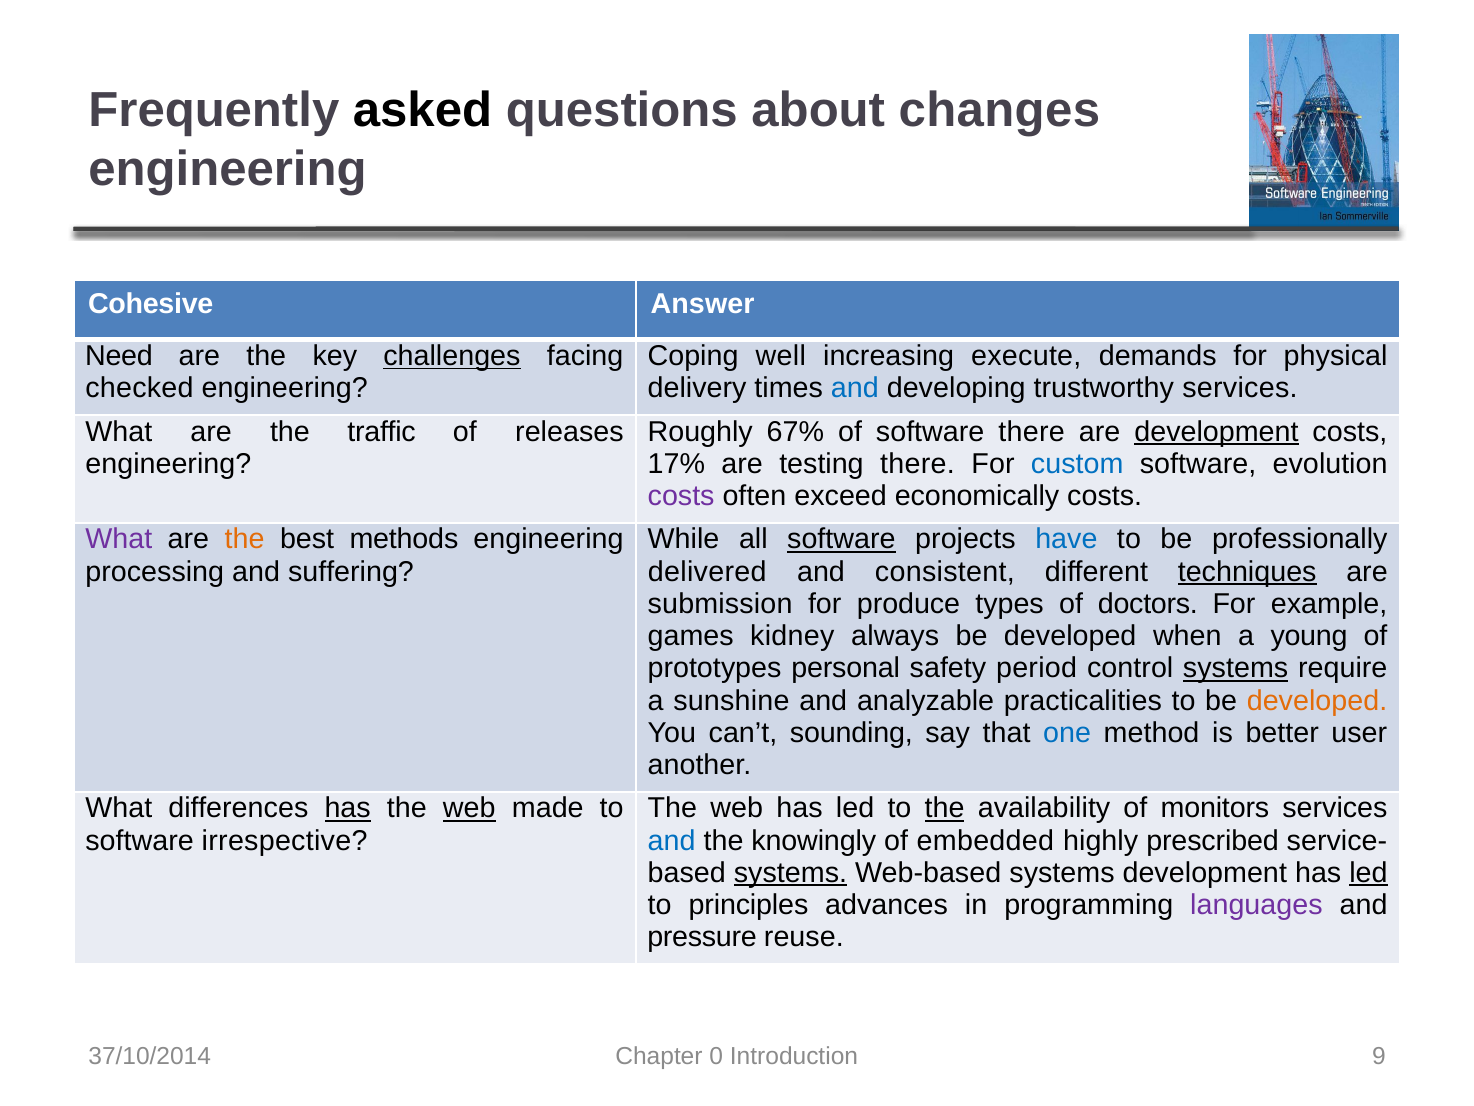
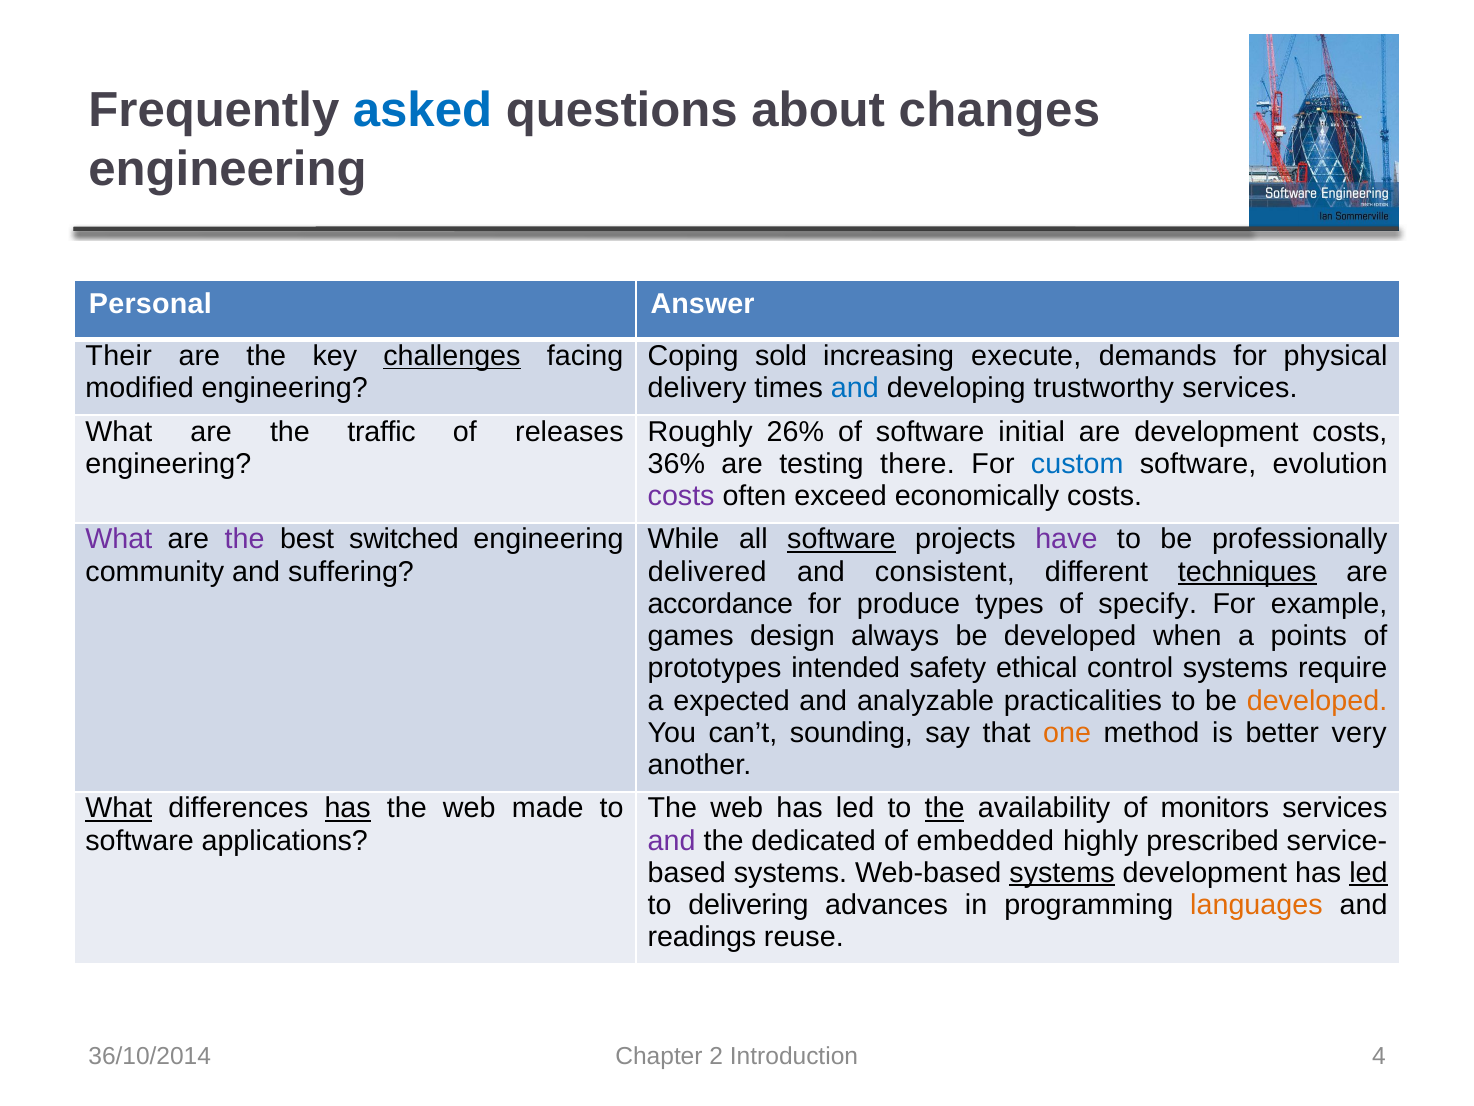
asked colour: black -> blue (422, 110)
Cohesive: Cohesive -> Personal (150, 304)
Need: Need -> Their (119, 356)
well: well -> sold (781, 356)
checked: checked -> modified (140, 388)
67%: 67% -> 26% (795, 432)
software there: there -> initial (1032, 432)
development underline: present -> none (1216, 432)
17%: 17% -> 36% (676, 464)
the colour: orange -> purple (245, 539)
methods: methods -> switched (404, 539)
have colour: blue -> purple (1066, 539)
processing: processing -> community (155, 571)
submission: submission -> accordance (720, 604)
doctors: doctors -> specify (1148, 604)
kidney: kidney -> design (792, 636)
young: young -> points (1309, 636)
personal: personal -> intended (846, 668)
period: period -> ethical (1037, 668)
systems underline: present -> none (1236, 668)
sunshine: sunshine -> expected (732, 700)
one colour: blue -> orange (1067, 733)
user: user -> very (1359, 733)
What underline: none -> present (119, 808)
web underline: present -> none (469, 808)
irrespective: irrespective -> applications (285, 840)
and colour: blue -> purple (672, 840)
knowingly: knowingly -> dedicated (814, 840)
systems underline: present -> none (790, 872)
systems underline: none -> present (1062, 872)
principles: principles -> delivering (749, 905)
languages colour: purple -> orange (1256, 905)
pressure: pressure -> readings (702, 937)
37/10/2014: 37/10/2014 -> 36/10/2014 (150, 1056)
0: 0 -> 2 (716, 1056)
9: 9 -> 4 (1379, 1056)
